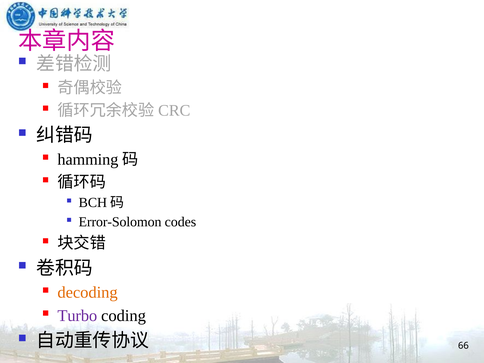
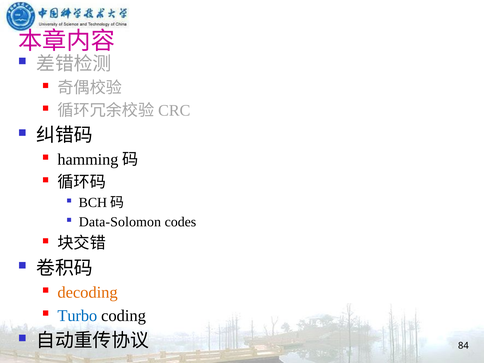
Error-Solomon: Error-Solomon -> Data-Solomon (120, 222)
Turbo colour: purple -> blue (77, 316)
66: 66 -> 84 (463, 346)
